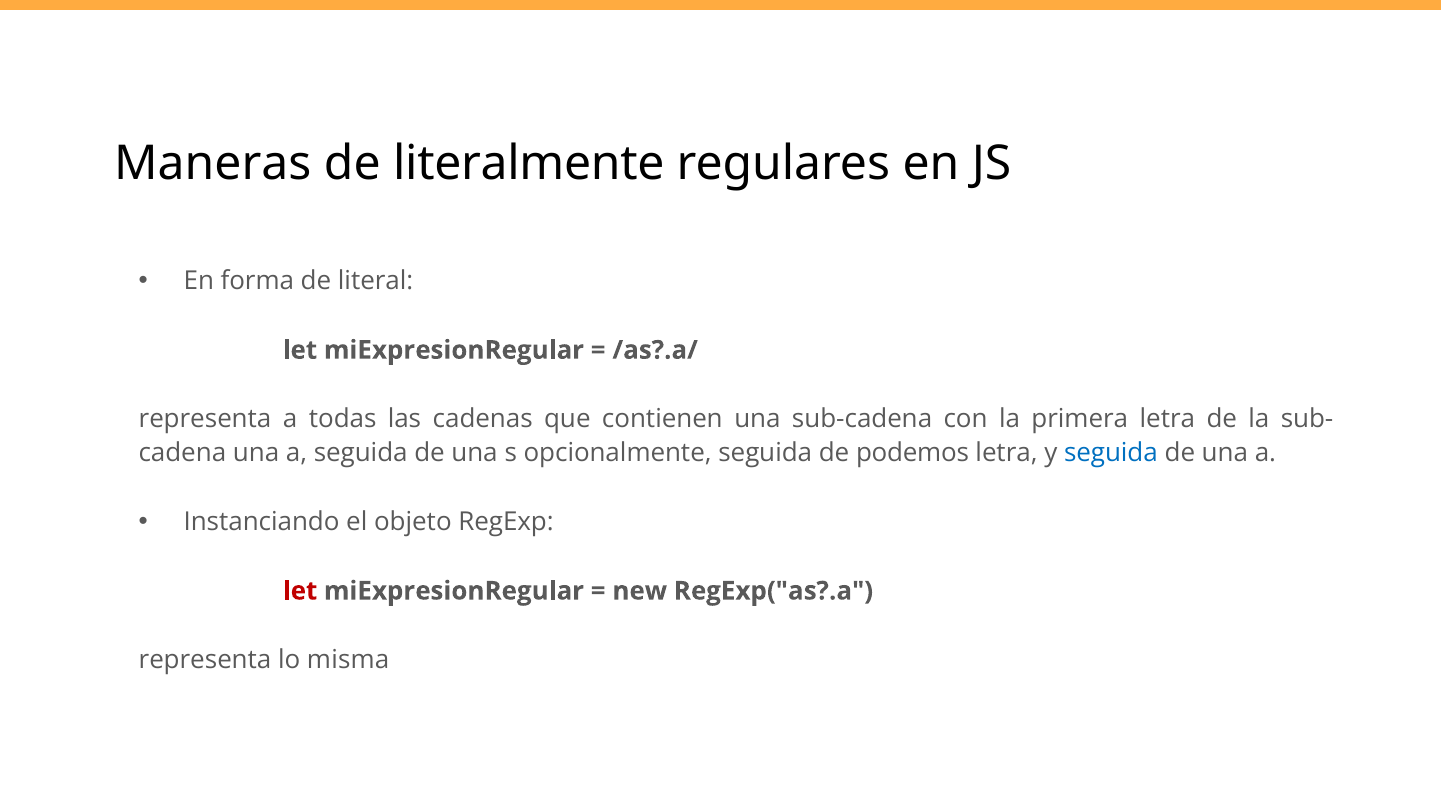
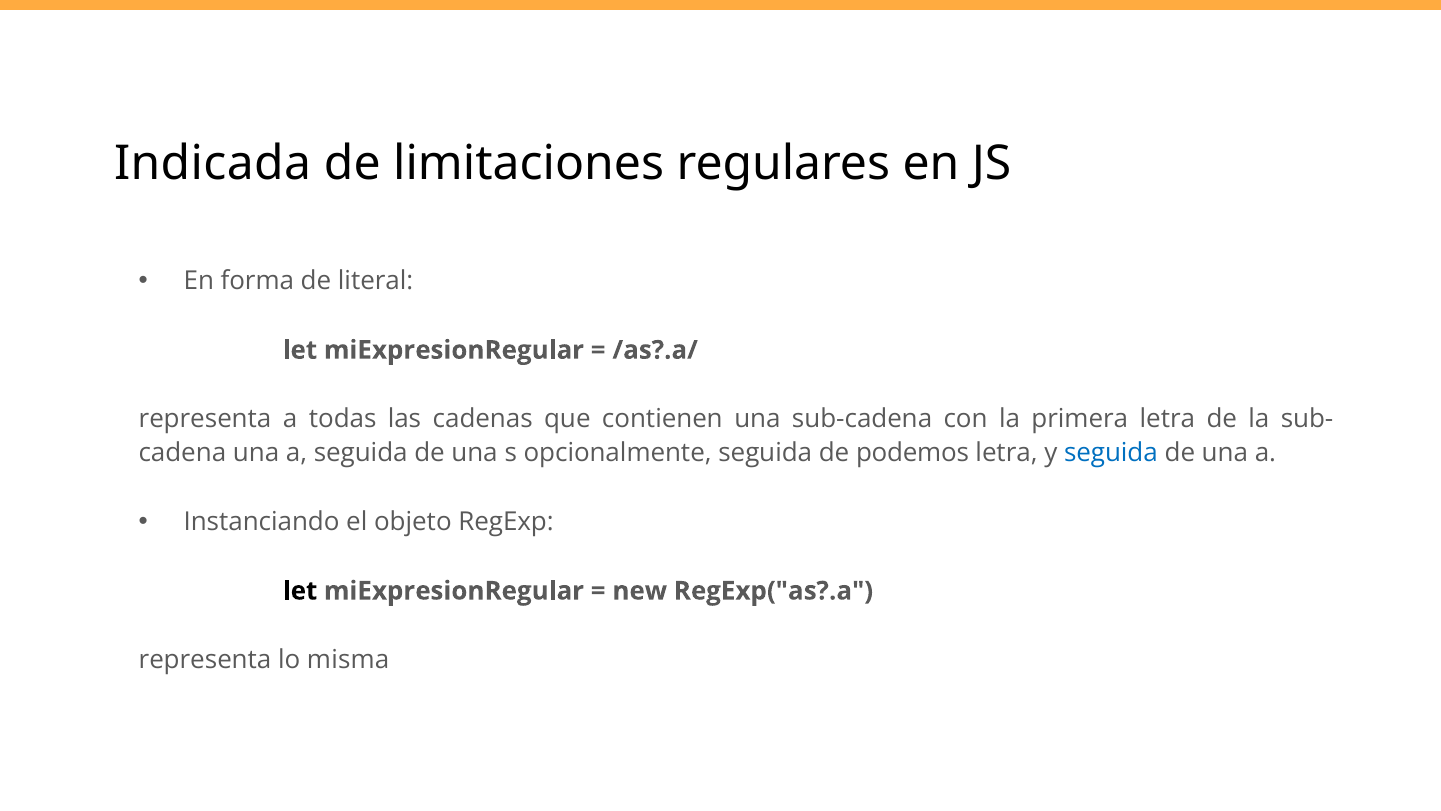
Maneras: Maneras -> Indicada (213, 163)
literalmente: literalmente -> limitaciones (529, 163)
let colour: red -> black (300, 591)
